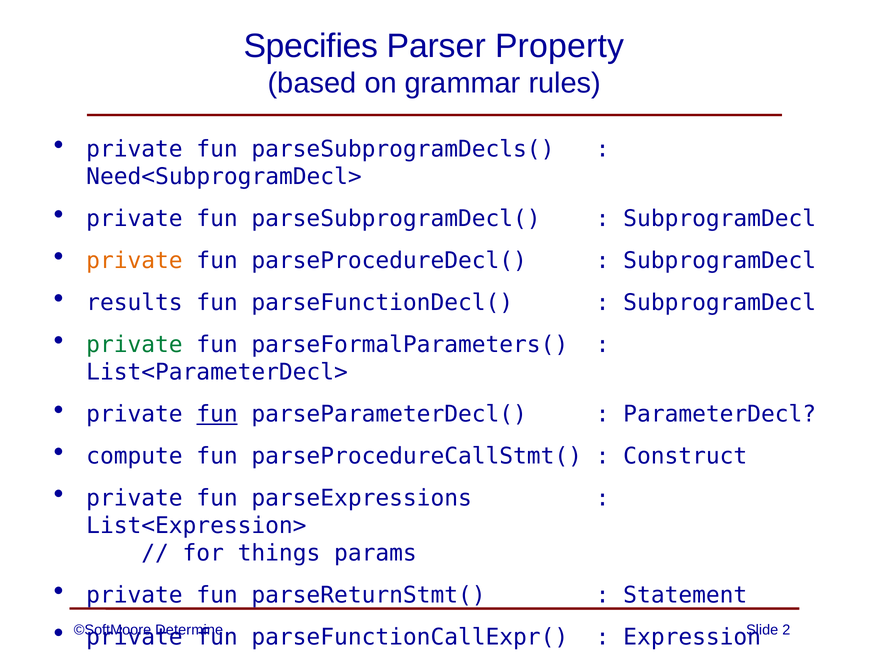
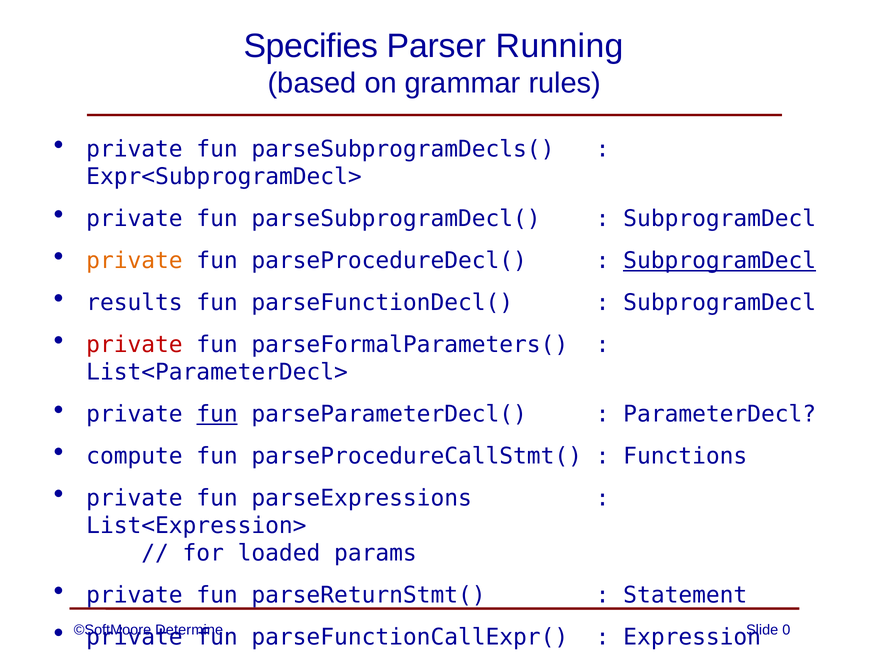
Property: Property -> Running (560, 46)
Need<SubprogramDecl>: Need<SubprogramDecl> -> Expr<SubprogramDecl> (224, 177)
SubprogramDecl underline: none -> present (720, 261)
private colour: green -> red (134, 345)
Construct: Construct -> Functions (685, 456)
things: things -> loaded (279, 553)
2: 2 -> 0 (786, 630)
